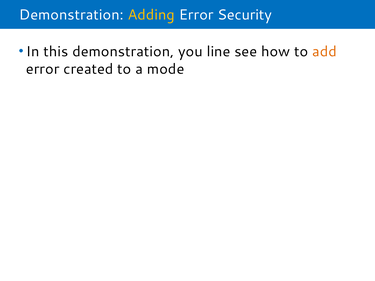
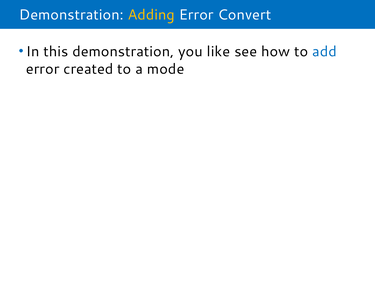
Security: Security -> Convert (244, 15)
line: line -> like (218, 52)
add colour: orange -> blue (324, 52)
